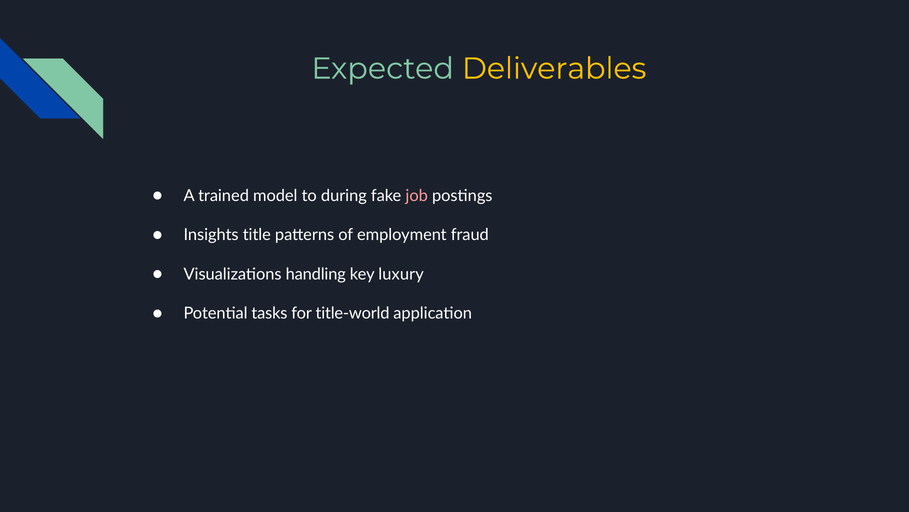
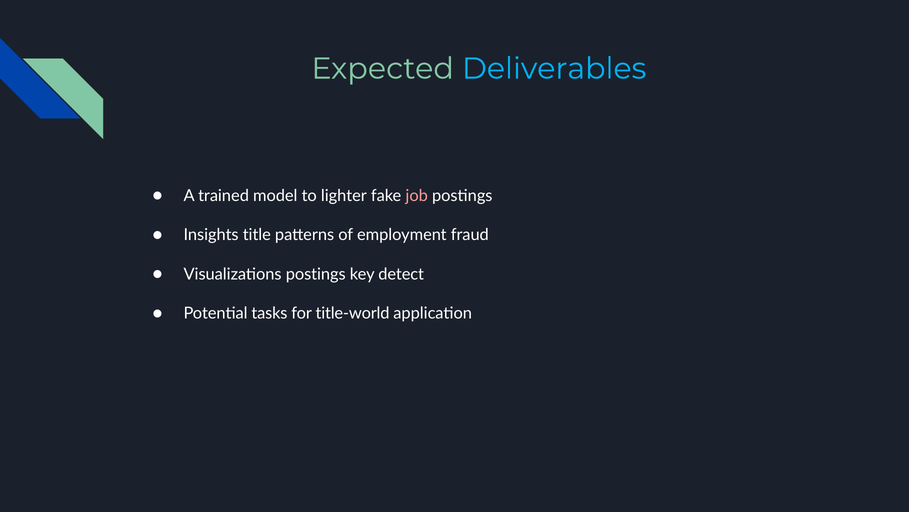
Deliverables colour: yellow -> light blue (554, 69)
during: during -> lighter (344, 195)
Visualizations handling: handling -> postings (316, 274)
luxury: luxury -> detect (401, 274)
